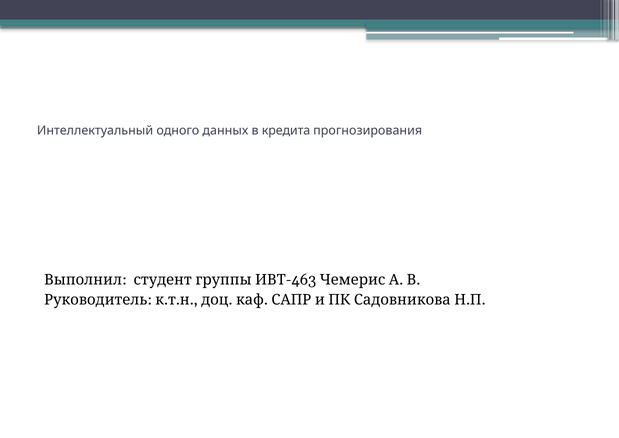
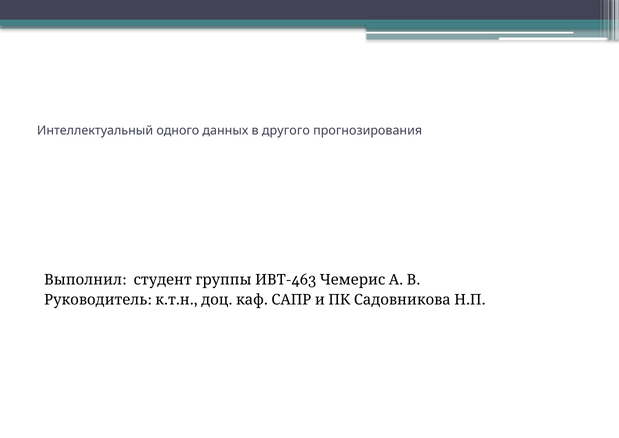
кредита: кредита -> другого (286, 130)
